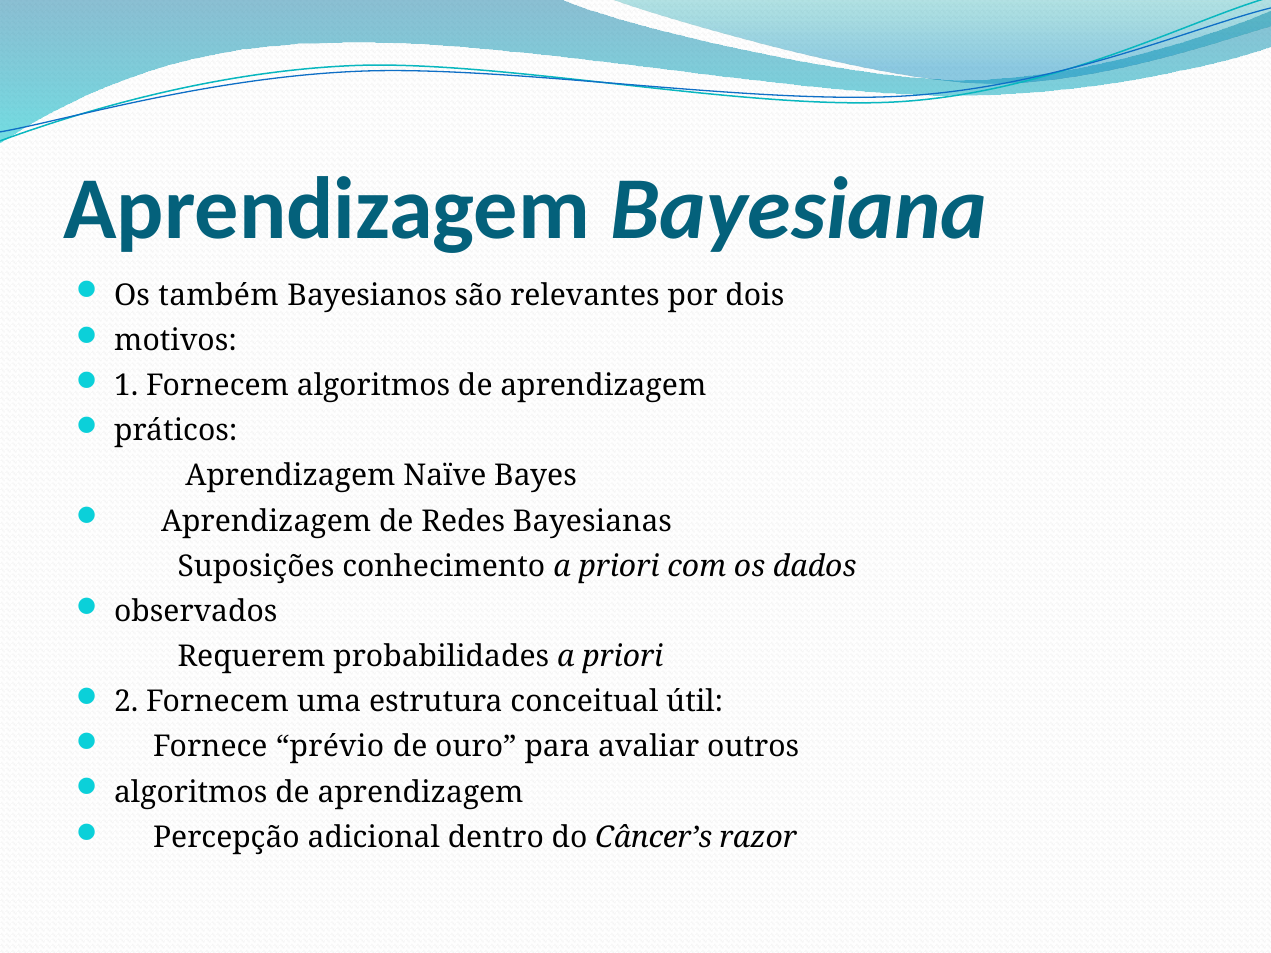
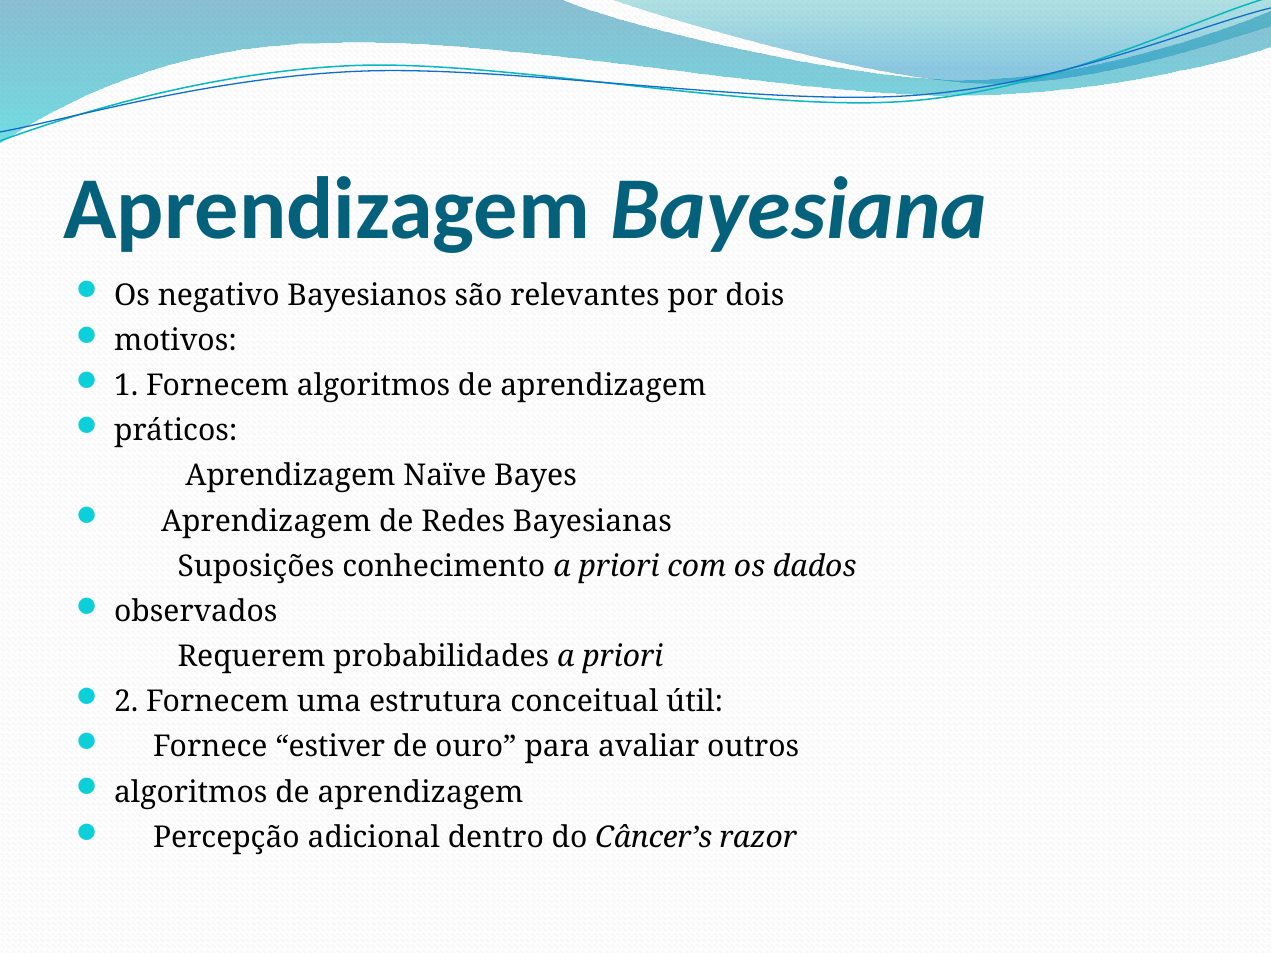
também: também -> negativo (219, 295)
prévio: prévio -> estiver (330, 747)
